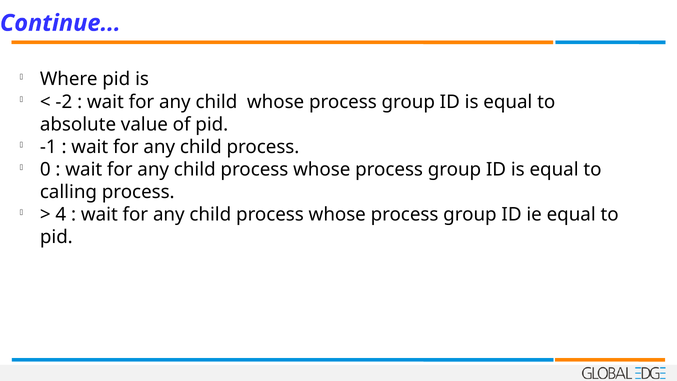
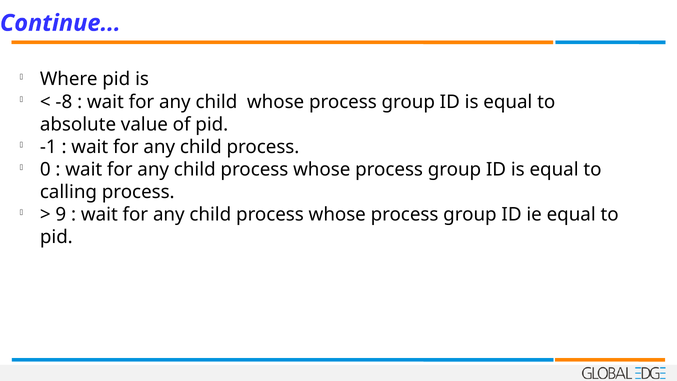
-2: -2 -> -8 (64, 102)
4: 4 -> 9 (61, 215)
